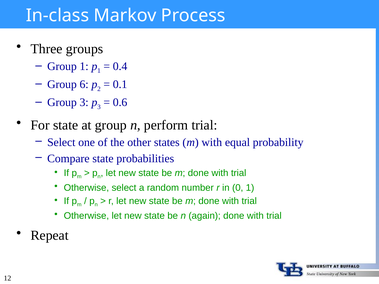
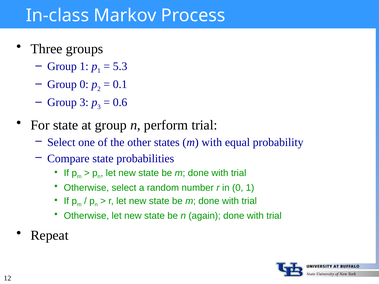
0.4: 0.4 -> 5.3 (120, 66)
Group 6: 6 -> 0 (84, 84)
